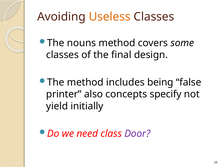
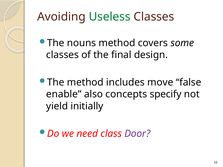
Useless colour: orange -> green (110, 17)
being: being -> move (160, 82)
printer: printer -> enable (64, 94)
